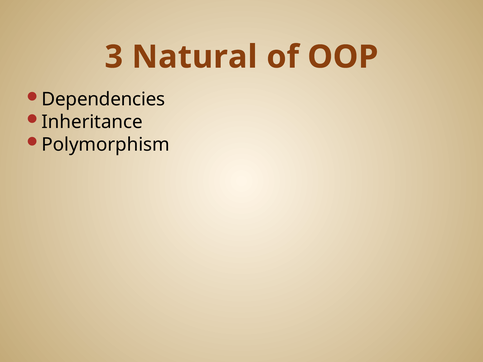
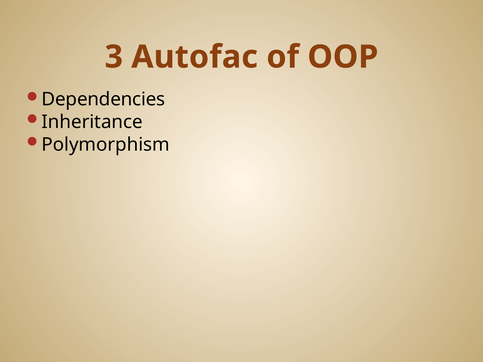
Natural: Natural -> Autofac (195, 57)
